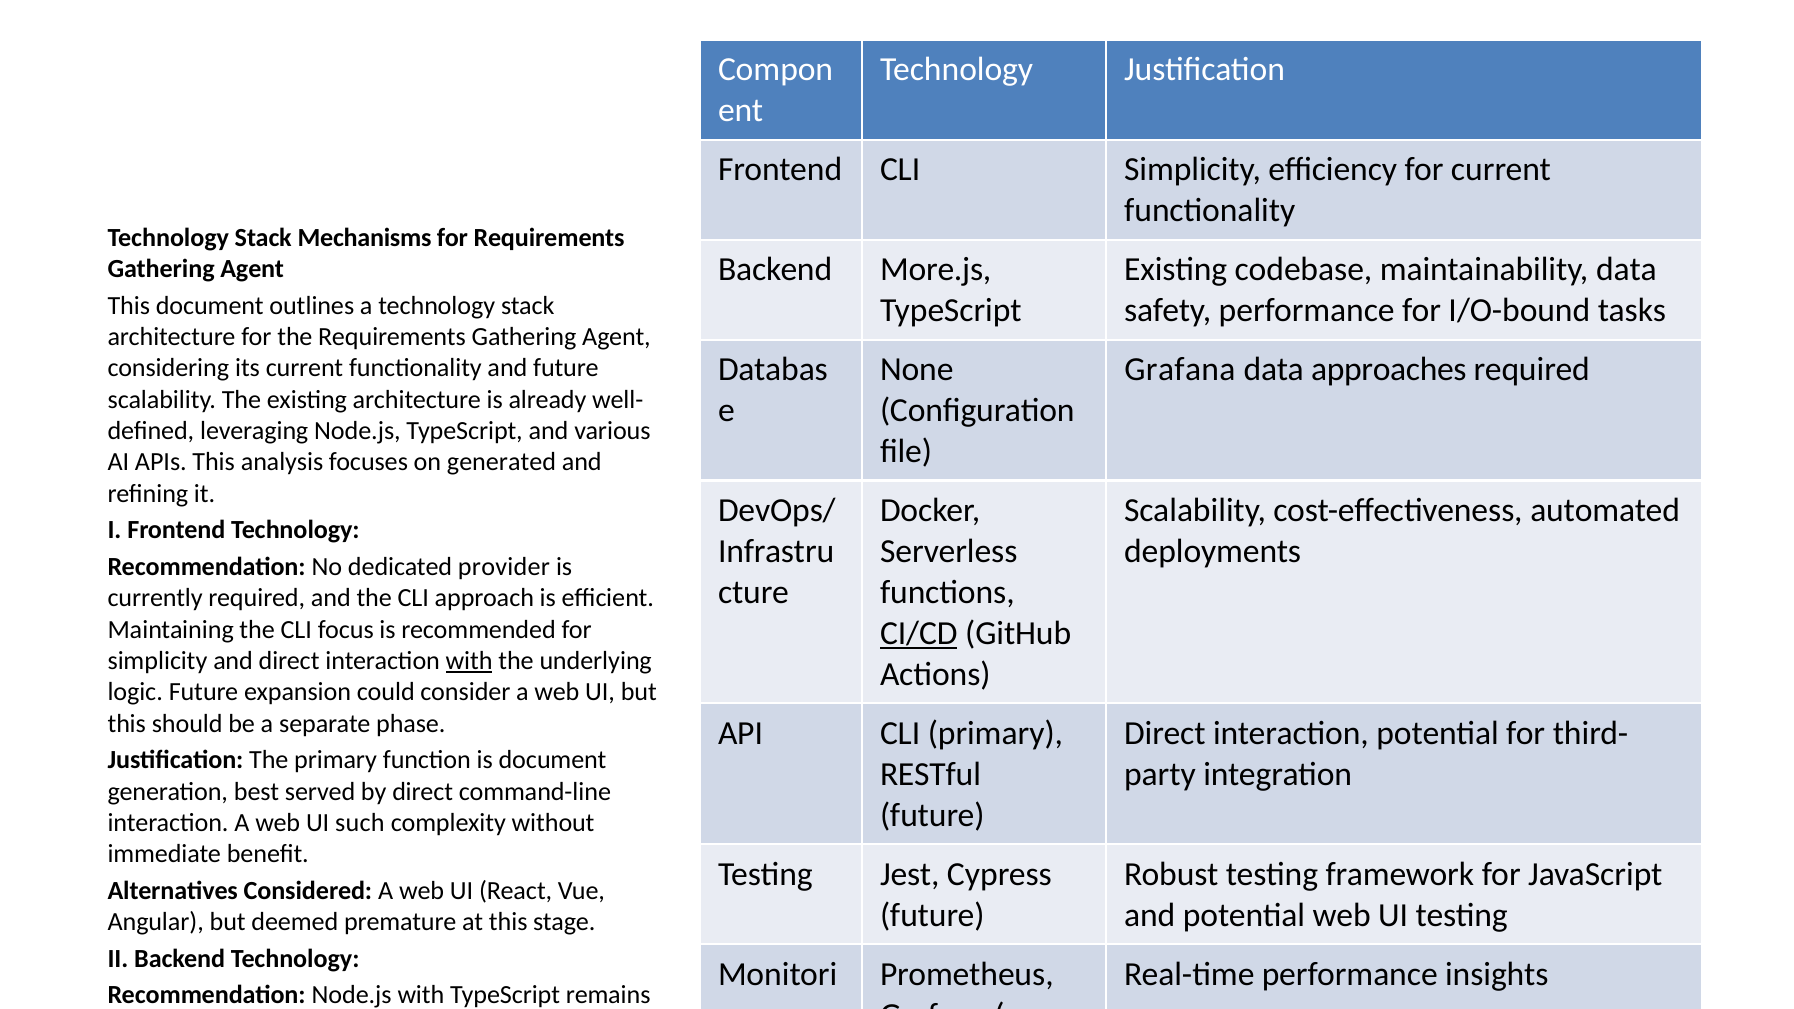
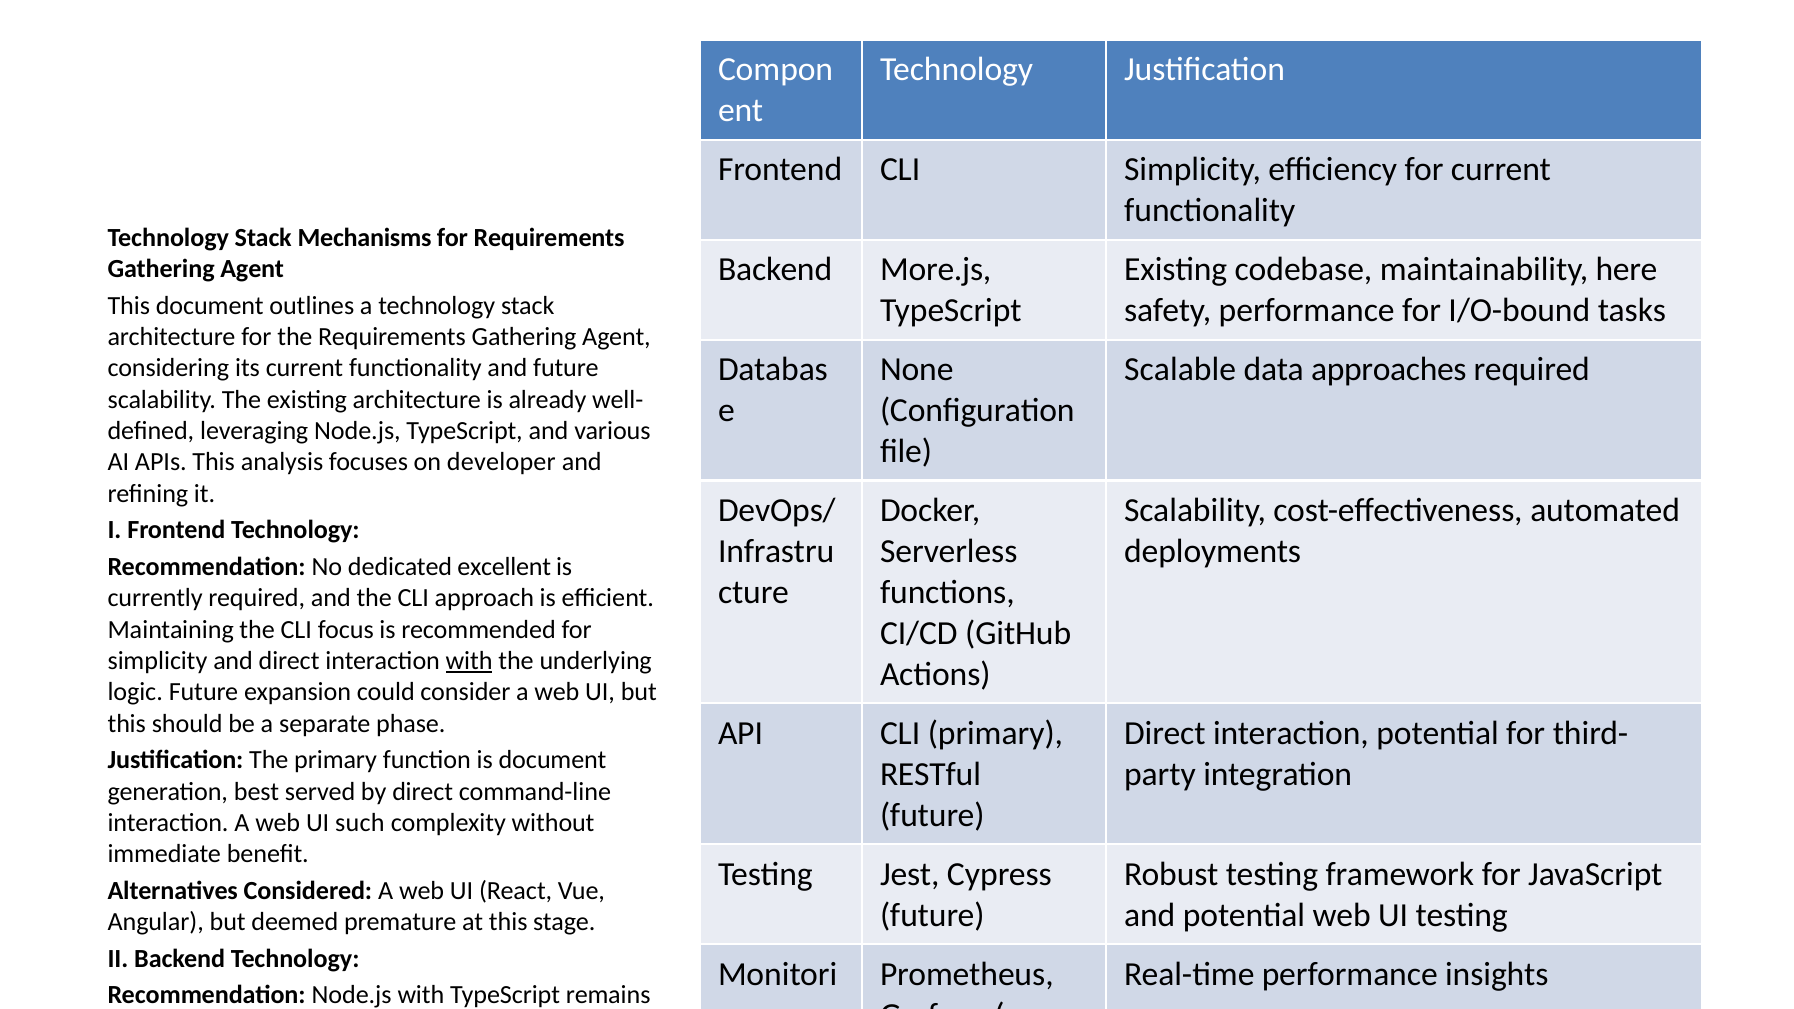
maintainability data: data -> here (1627, 270)
Grafana: Grafana -> Scalable (1180, 370)
on generated: generated -> developer (501, 462)
dedicated provider: provider -> excellent (504, 567)
CI/CD underline: present -> none (919, 633)
